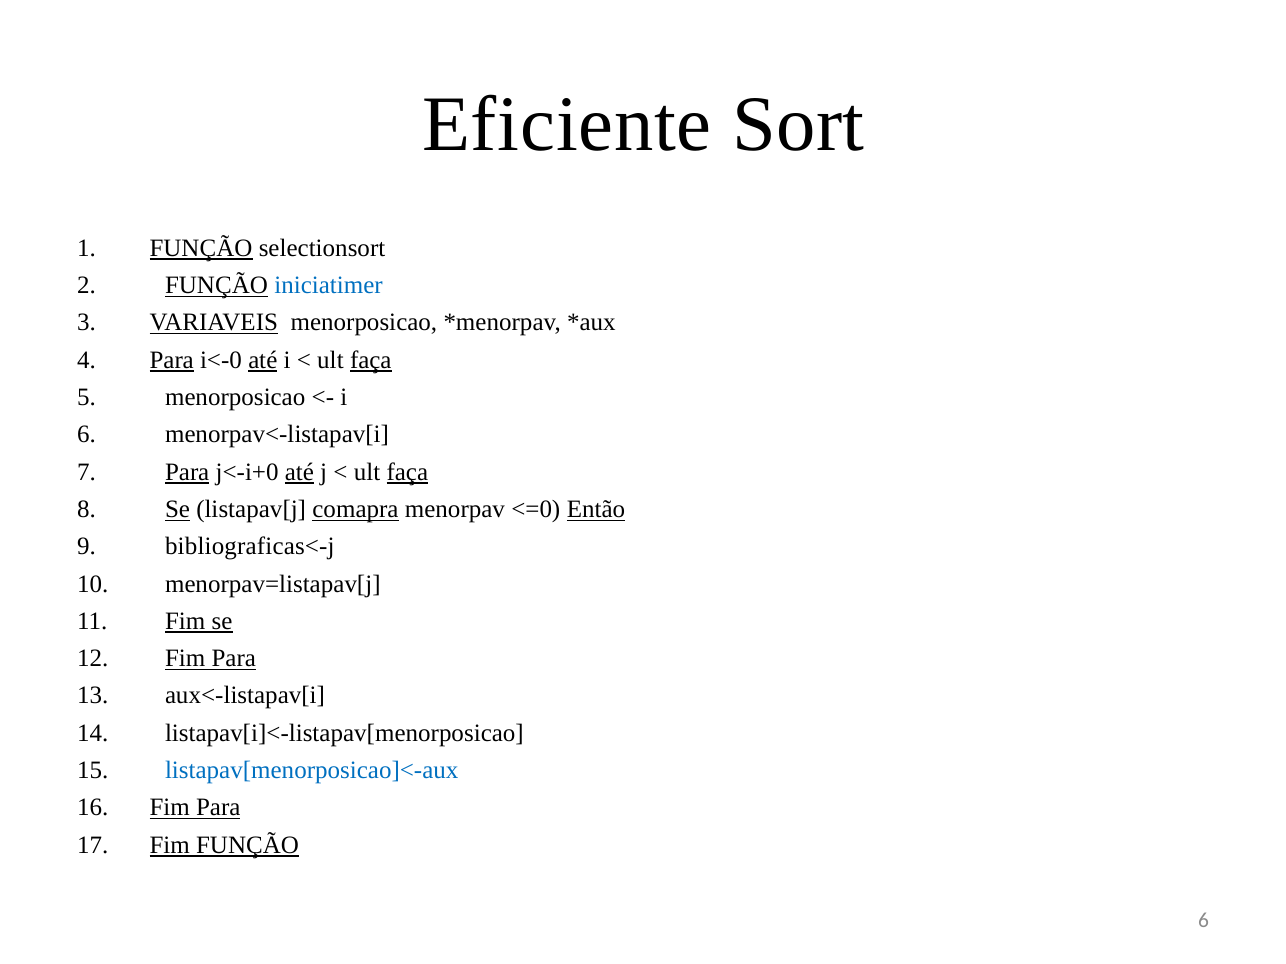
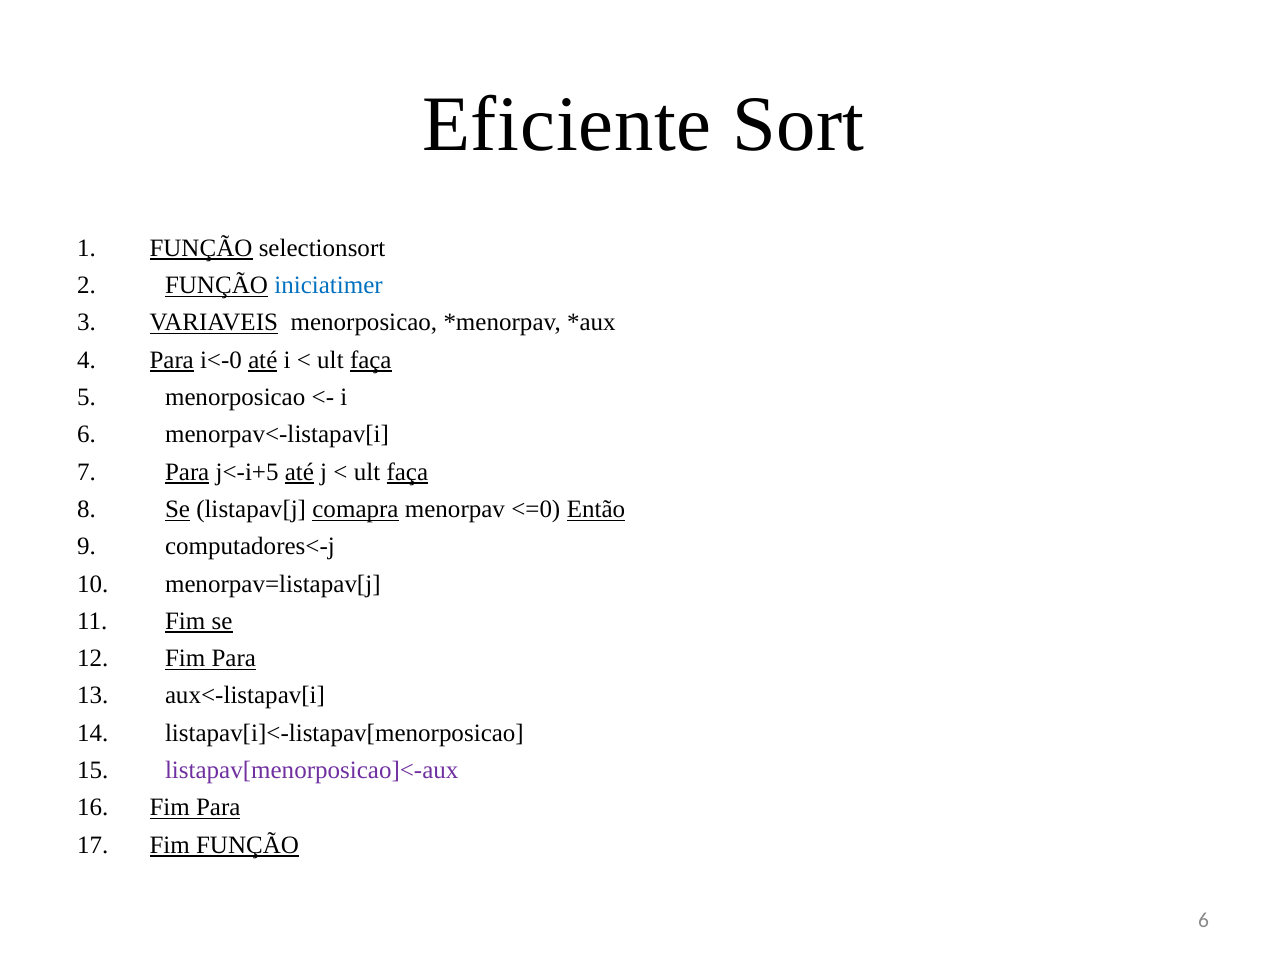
j<-i+0: j<-i+0 -> j<-i+5 (247, 472)
bibliograficas<-j: bibliograficas<-j -> computadores<-j (250, 547)
listapav[menorposicao]<-aux colour: blue -> purple (312, 771)
